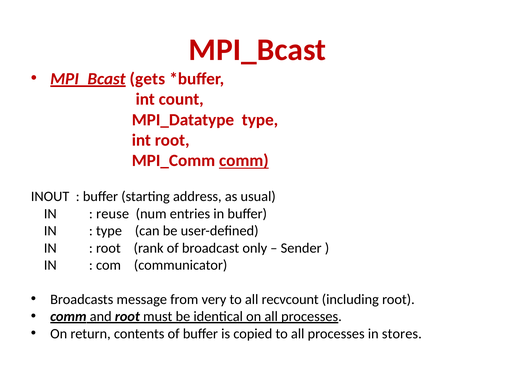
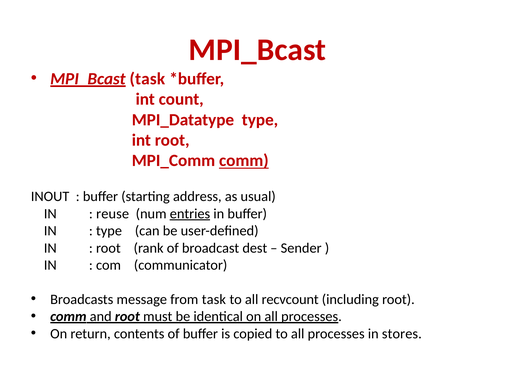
MPI_Bcast gets: gets -> task (147, 79)
entries underline: none -> present (190, 214)
only: only -> dest (255, 248)
from very: very -> task (214, 300)
